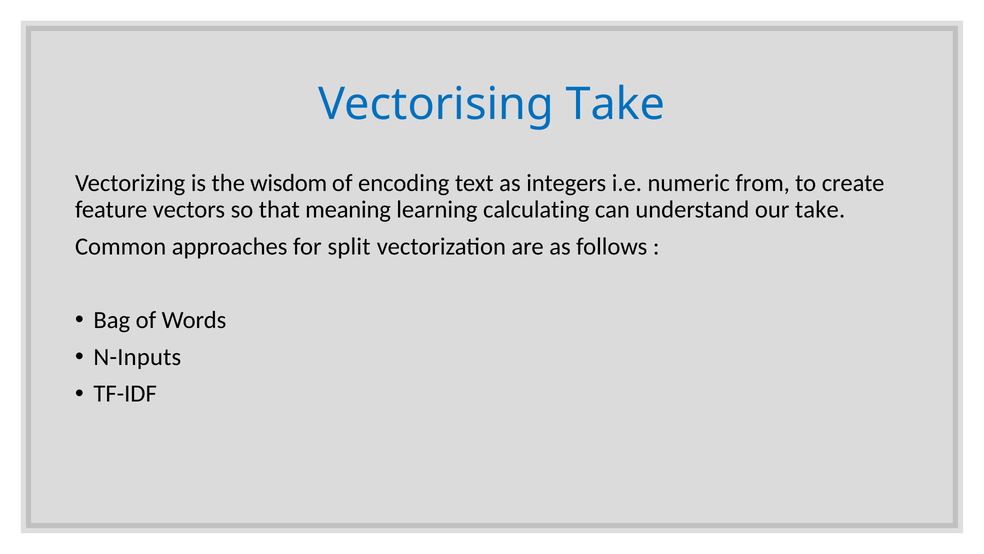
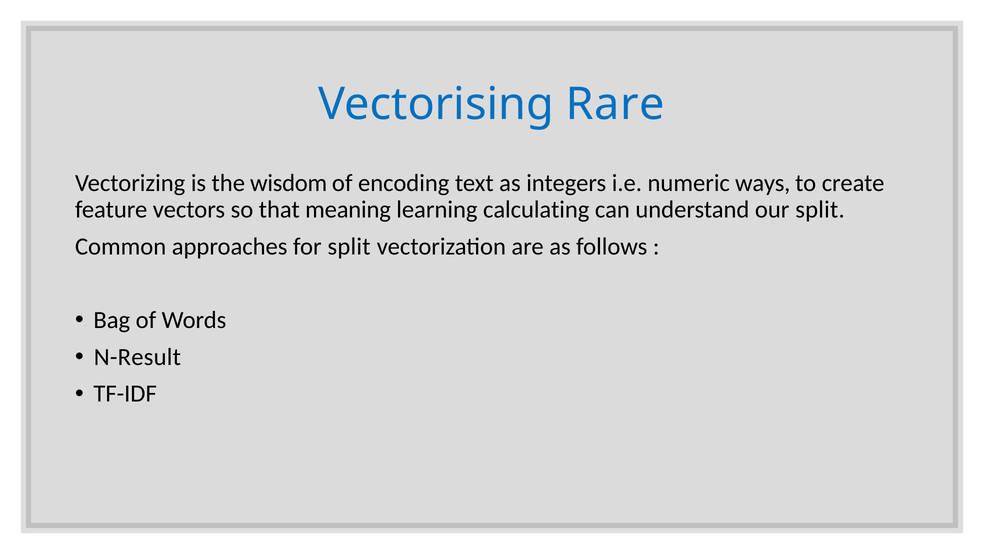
Vectorising Take: Take -> Rare (615, 104)
from: from -> ways (763, 183)
our take: take -> split (820, 209)
N-Inputs: N-Inputs -> N-Result (137, 357)
